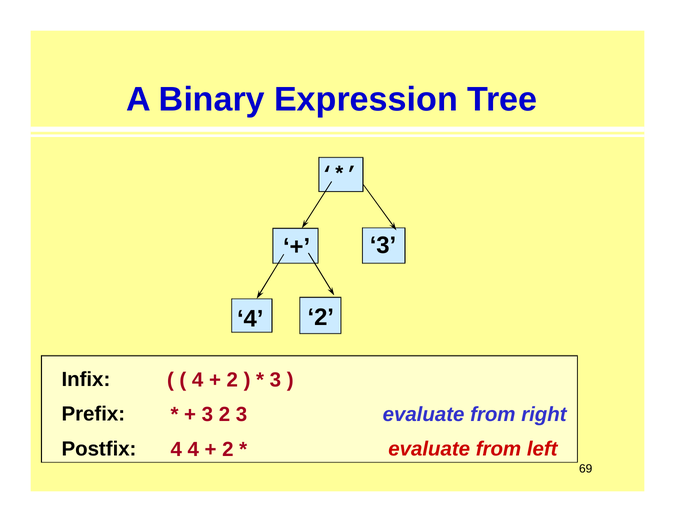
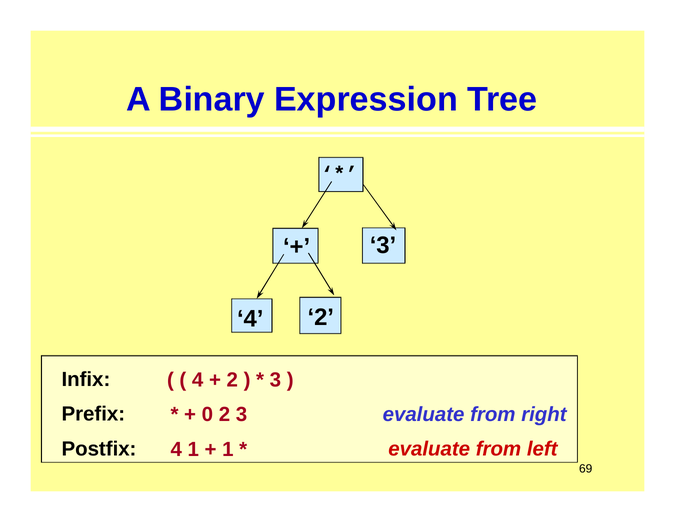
3: 3 -> 0 (207, 414)
4 4: 4 -> 1 (193, 449)
2: 2 -> 1 (228, 449)
